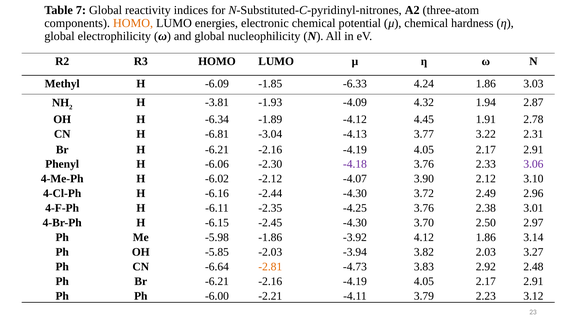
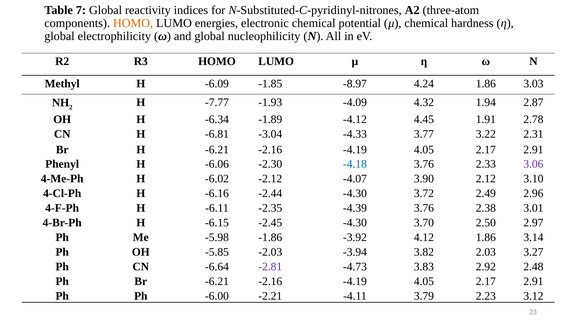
-6.33: -6.33 -> -8.97 (355, 84)
-3.81: -3.81 -> -7.77 (217, 102)
-4.13: -4.13 -> -4.33 (355, 134)
-4.18 colour: purple -> blue (355, 164)
-4.25: -4.25 -> -4.39 (355, 208)
-2.81 colour: orange -> purple (270, 267)
